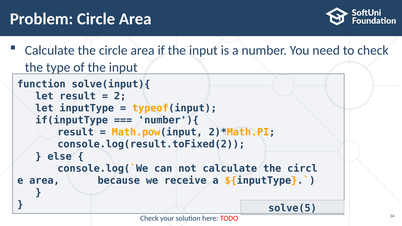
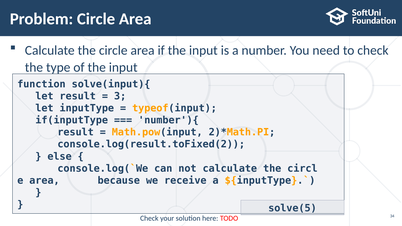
2: 2 -> 3 (120, 96)
